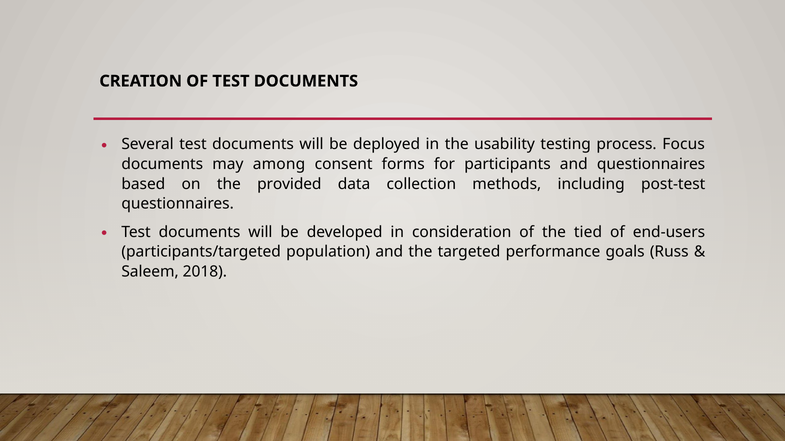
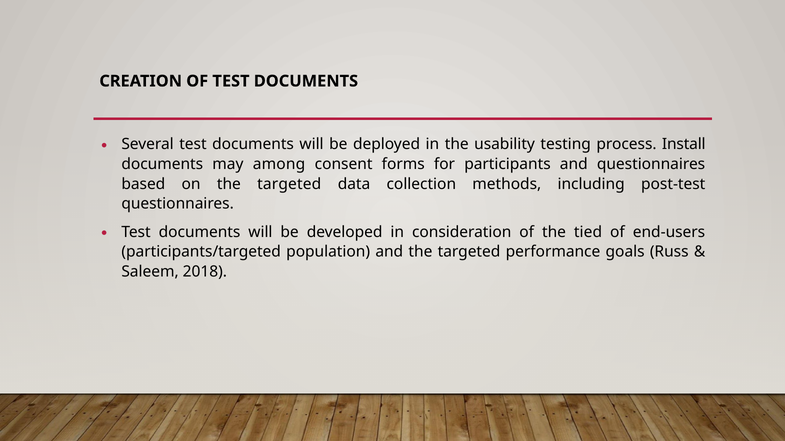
Focus: Focus -> Install (684, 144)
on the provided: provided -> targeted (289, 184)
